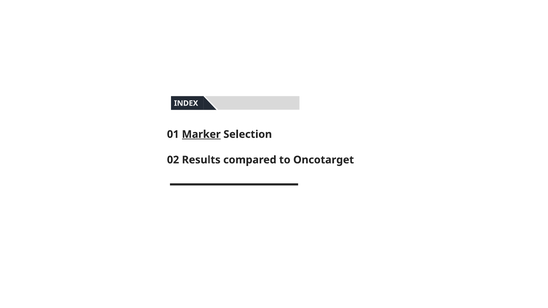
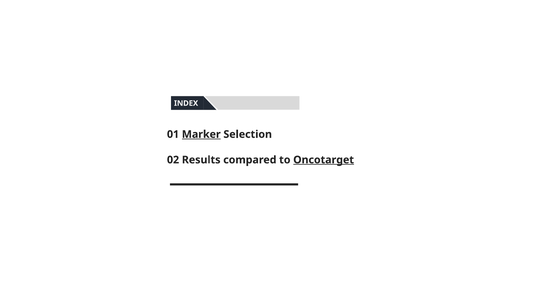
Oncotarget underline: none -> present (324, 160)
